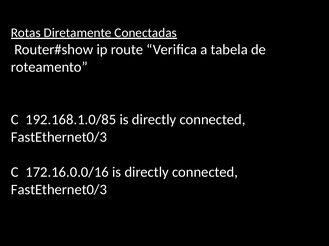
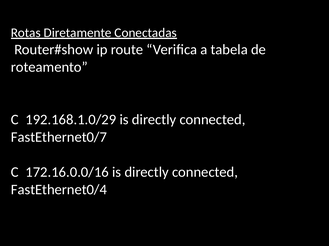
192.168.1.0/85: 192.168.1.0/85 -> 192.168.1.0/29 (71, 120)
FastEthernet0/3: FastEthernet0/3 -> FastEthernet0/7 (59, 137)
FastEthernet0/3: FastEthernet0/3 -> FastEthernet0/4 (59, 190)
